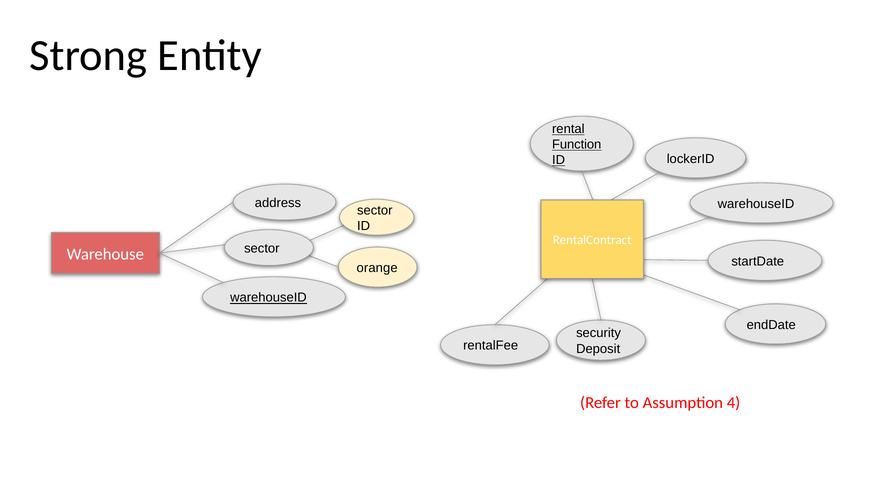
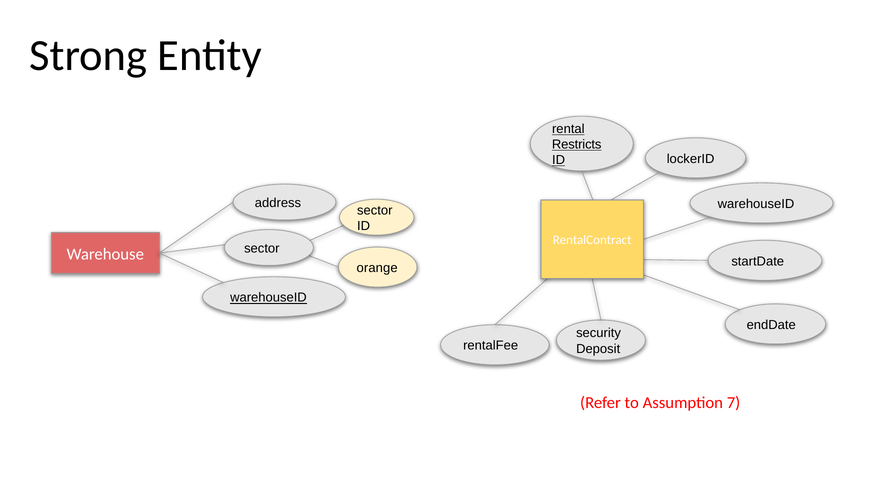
Function: Function -> Restricts (577, 145)
4: 4 -> 7 (734, 403)
